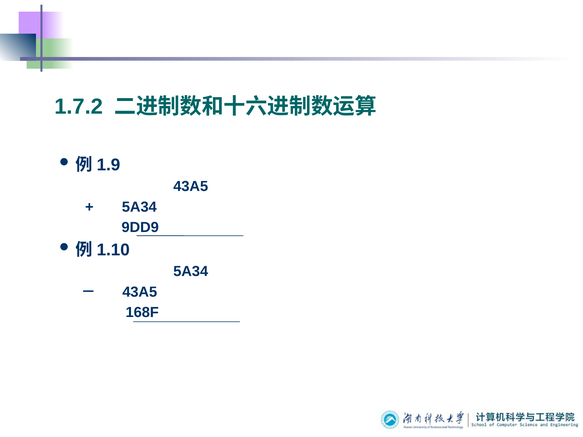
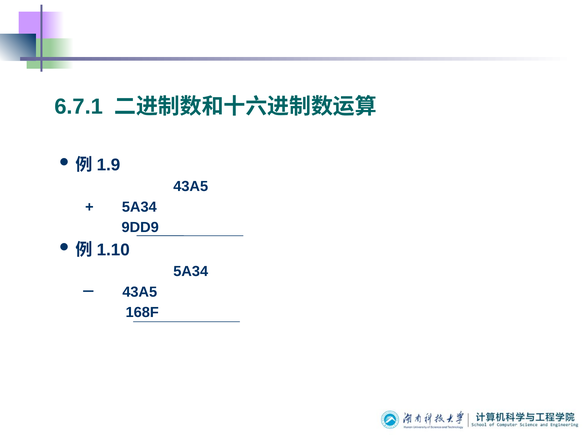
1.7.2: 1.7.2 -> 6.7.1 (79, 107)
